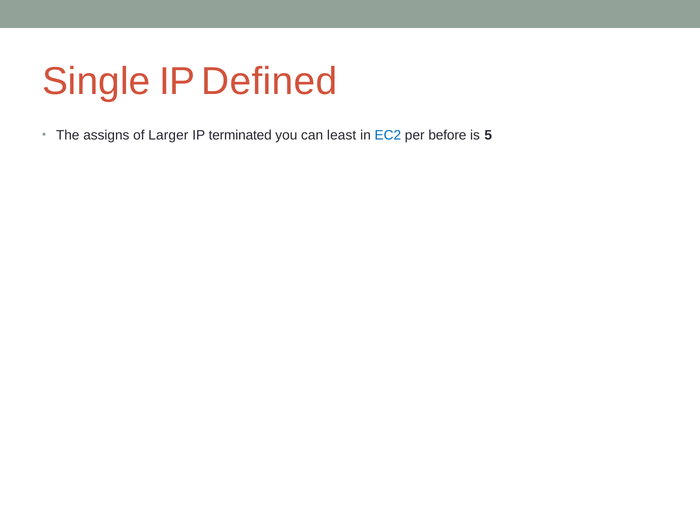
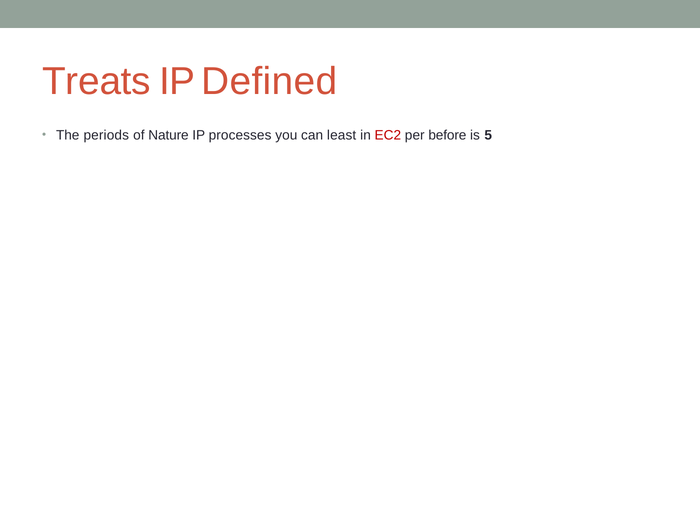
Single: Single -> Treats (96, 81)
assigns: assigns -> periods (106, 135)
Larger: Larger -> Nature (168, 135)
terminated: terminated -> processes (240, 135)
EC2 colour: blue -> red (388, 135)
